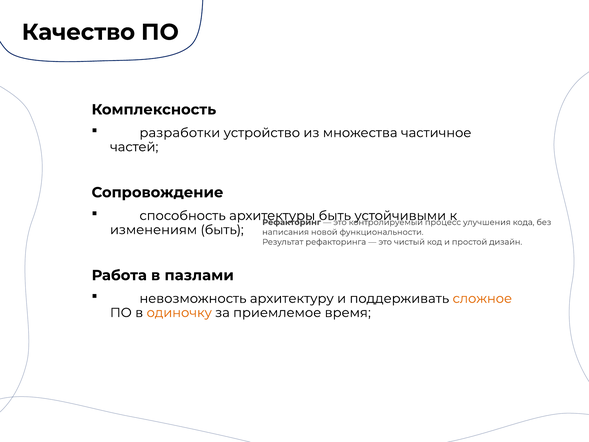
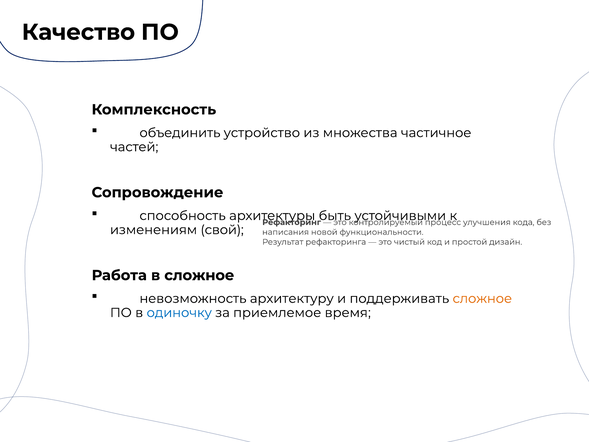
разработки: разработки -> объединить (180, 133)
изменениям быть: быть -> свой (222, 230)
в пазлами: пазлами -> сложное (199, 275)
одиночку colour: orange -> blue (179, 313)
